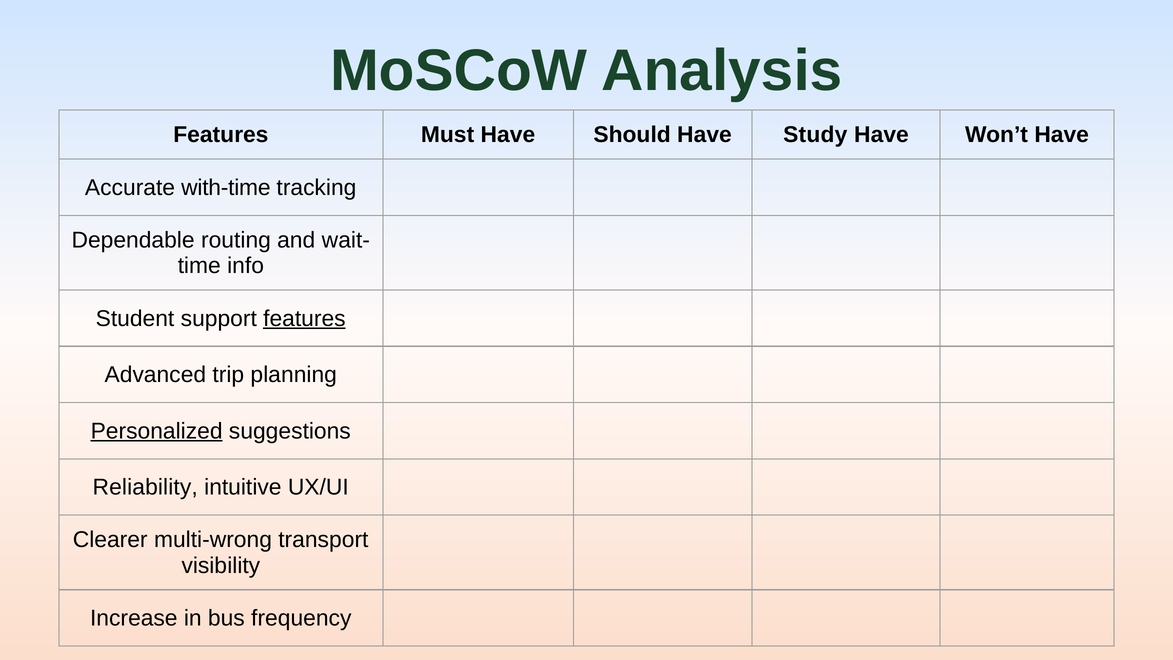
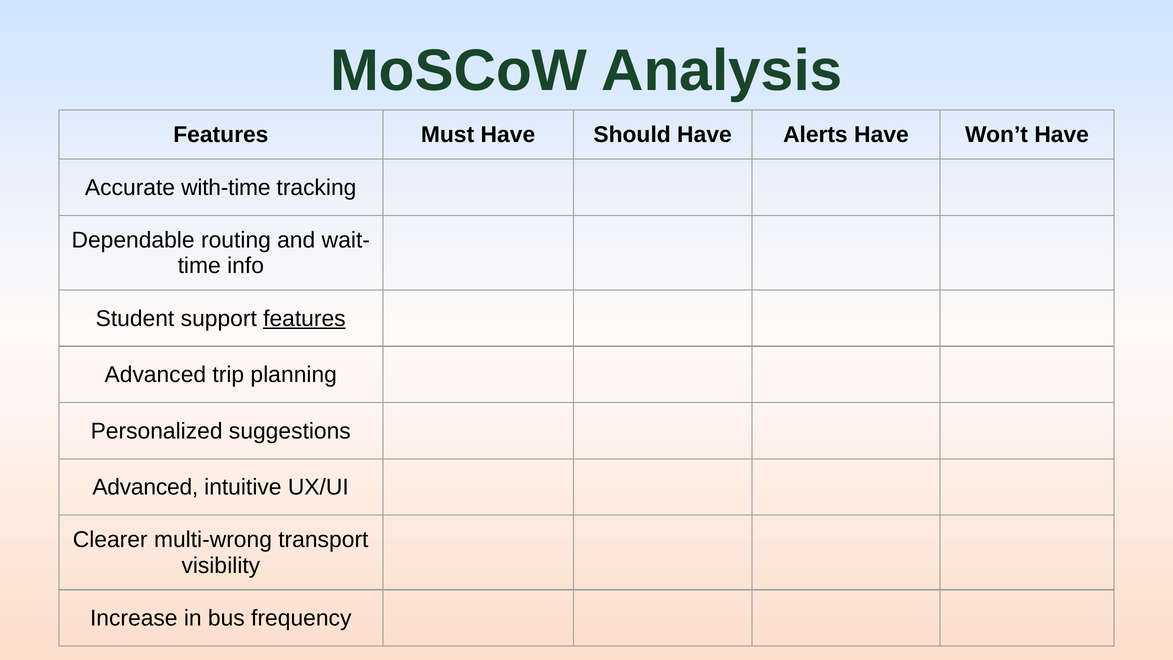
Study: Study -> Alerts (815, 135)
Personalized underline: present -> none (157, 431)
Reliability: Reliability -> Advanced (145, 487)
